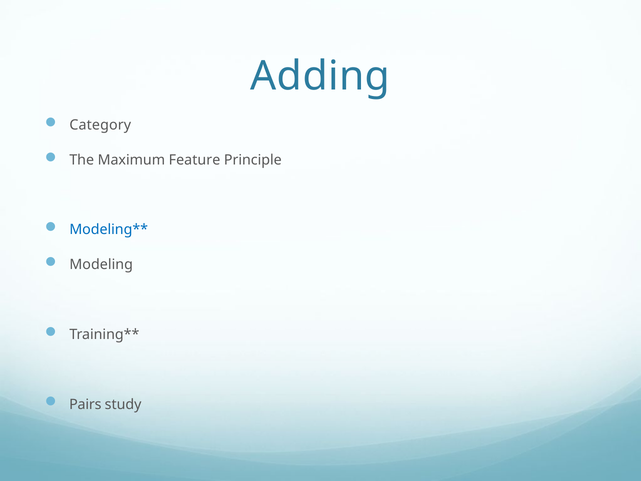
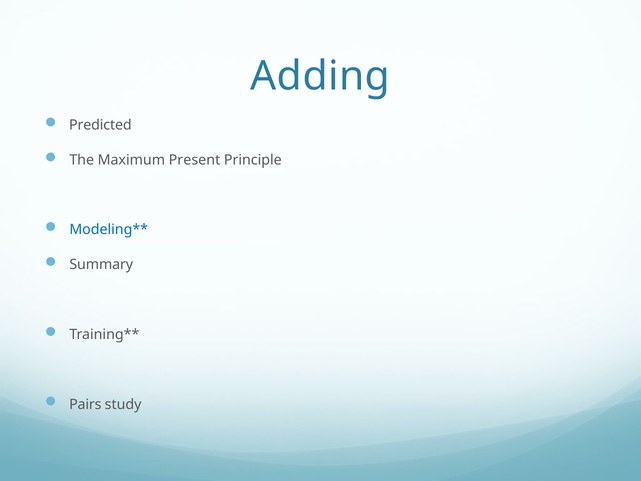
Category: Category -> Predicted (100, 125)
Feature: Feature -> Present (195, 160)
Modeling: Modeling -> Summary (101, 265)
